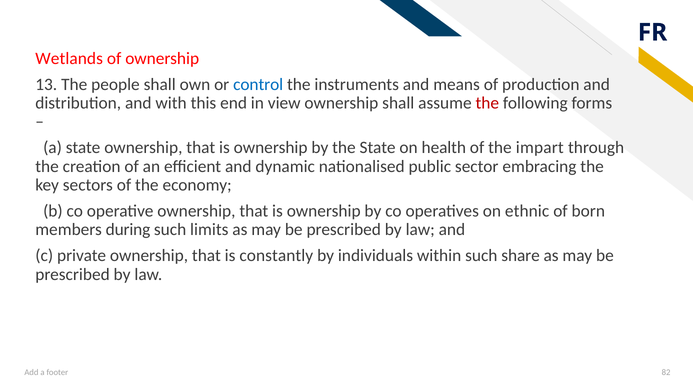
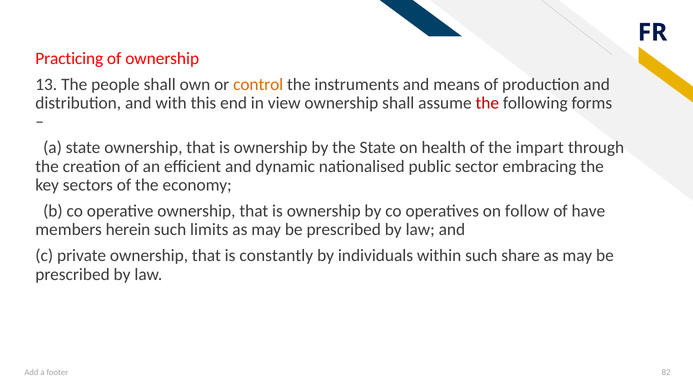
Wetlands: Wetlands -> Practicing (69, 58)
control colour: blue -> orange (258, 84)
ethnic: ethnic -> follow (527, 211)
born: born -> have (588, 211)
during: during -> herein (128, 230)
